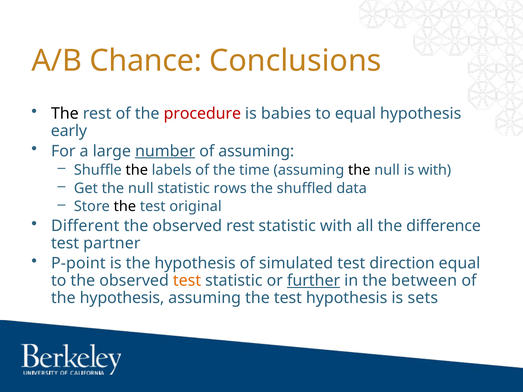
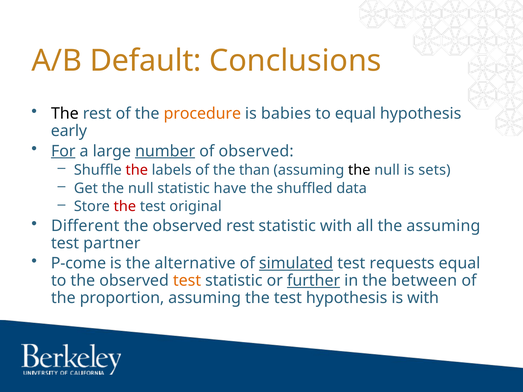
Chance: Chance -> Default (146, 61)
procedure colour: red -> orange (202, 114)
For underline: none -> present (63, 151)
of assuming: assuming -> observed (256, 151)
the colour: black -> red (137, 170)
time: time -> than (254, 170)
is with: with -> sets (434, 170)
rows: rows -> have (230, 188)
the colour: black -> red (125, 207)
the difference: difference -> assuming (443, 226)
P-point: P-point -> P-come (78, 264)
is the hypothesis: hypothesis -> alternative (195, 264)
simulated underline: none -> present (296, 264)
direction: direction -> requests (402, 264)
hypothesis: hypothesis -> proportion (122, 298)
is sets: sets -> with (423, 298)
